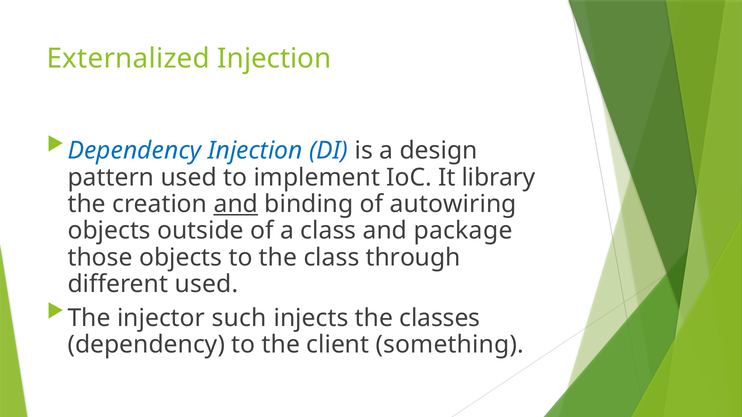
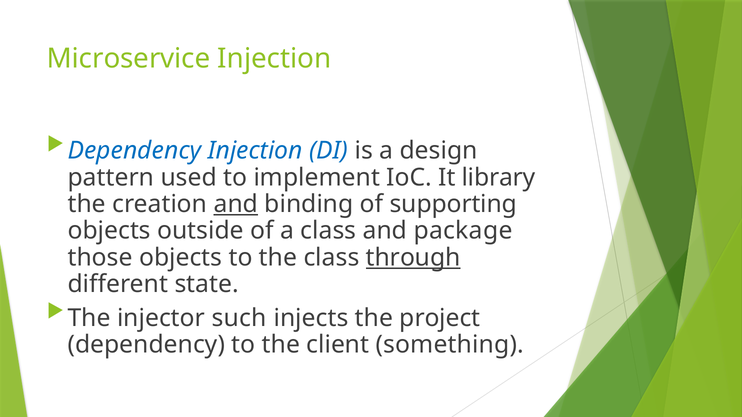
Externalized: Externalized -> Microservice (129, 59)
autowiring: autowiring -> supporting (453, 204)
through underline: none -> present (413, 258)
different used: used -> state (207, 285)
classes: classes -> project (440, 318)
